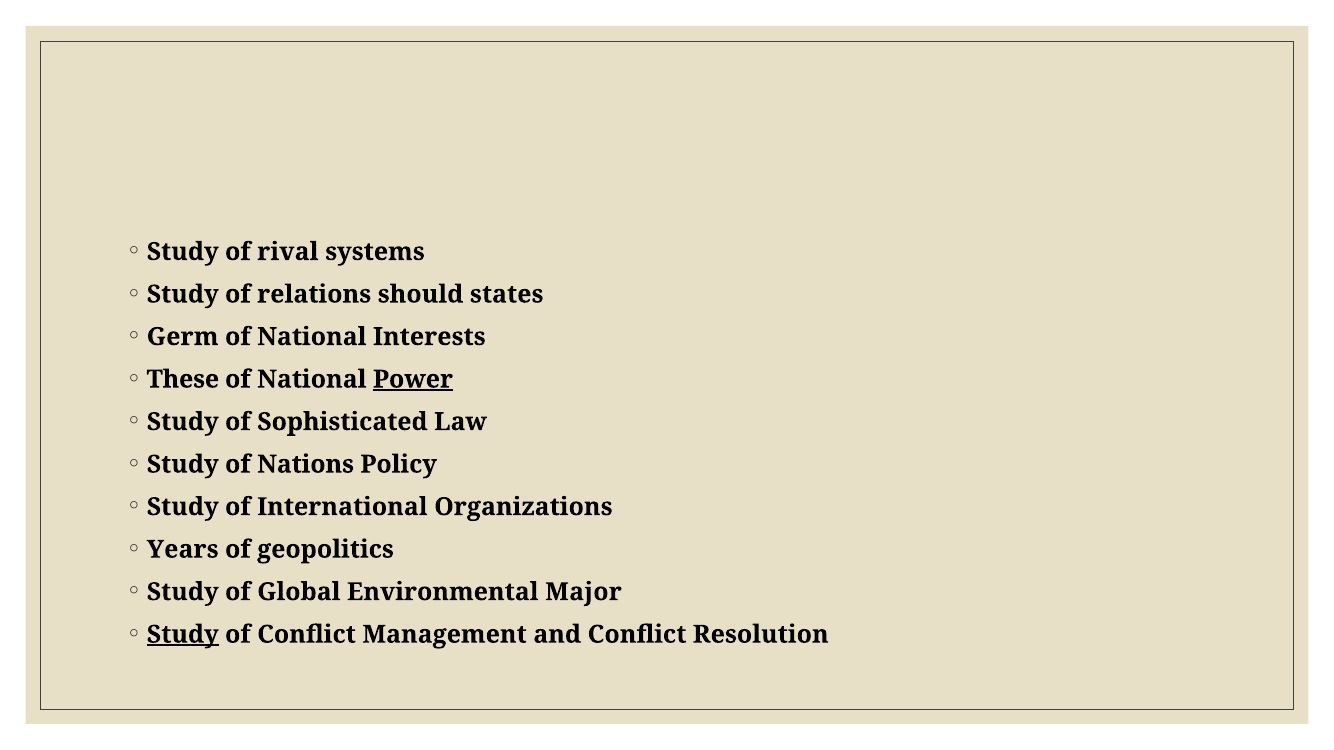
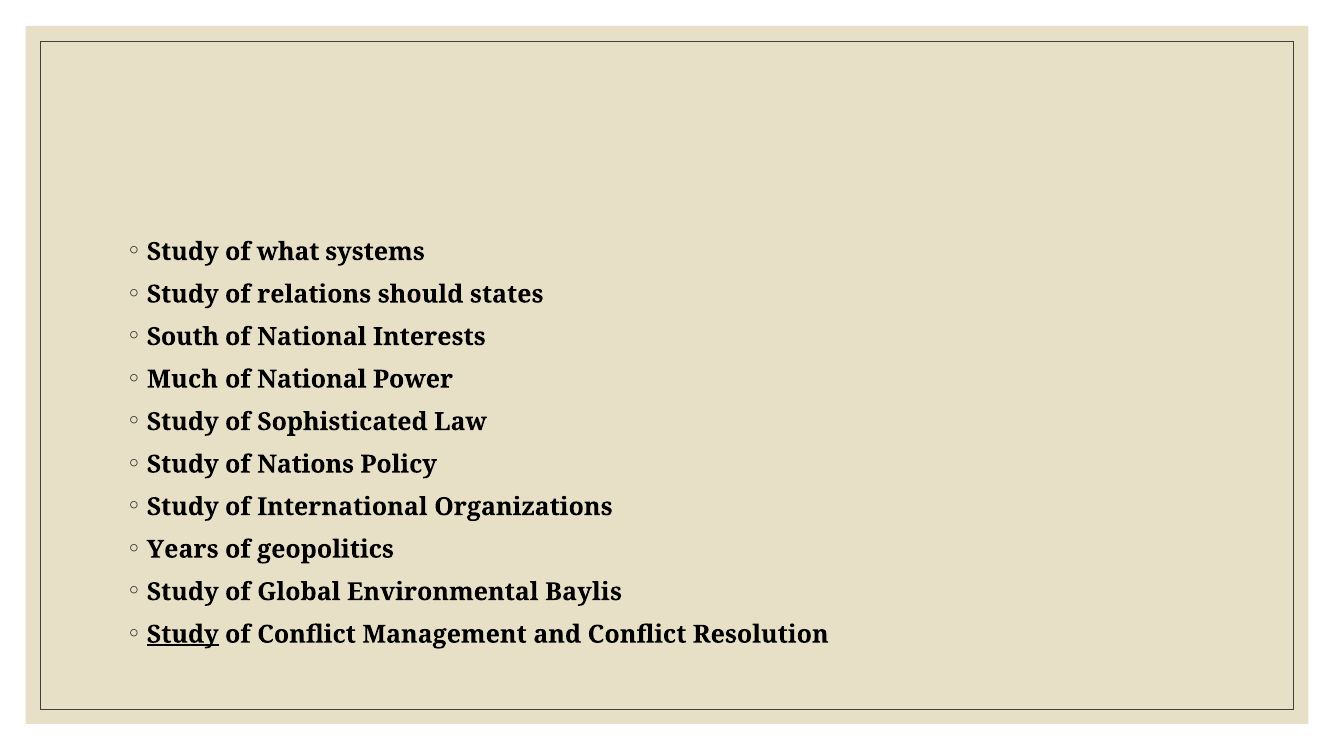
rival: rival -> what (288, 252)
Germ: Germ -> South (183, 337)
These: These -> Much (183, 379)
Power underline: present -> none (413, 379)
Major: Major -> Baylis (584, 592)
